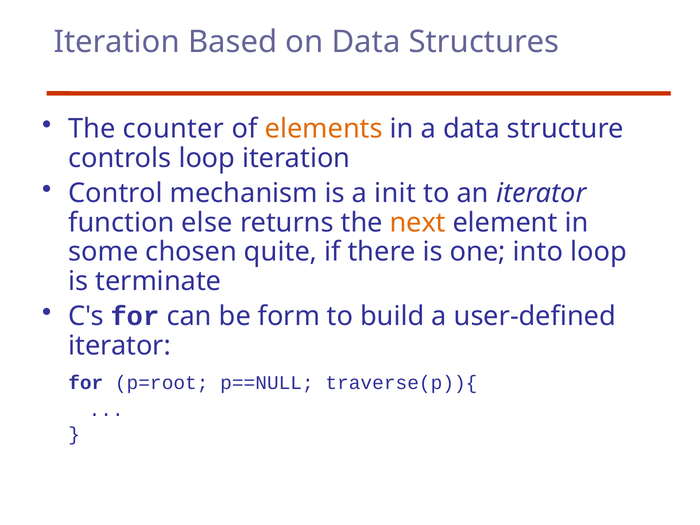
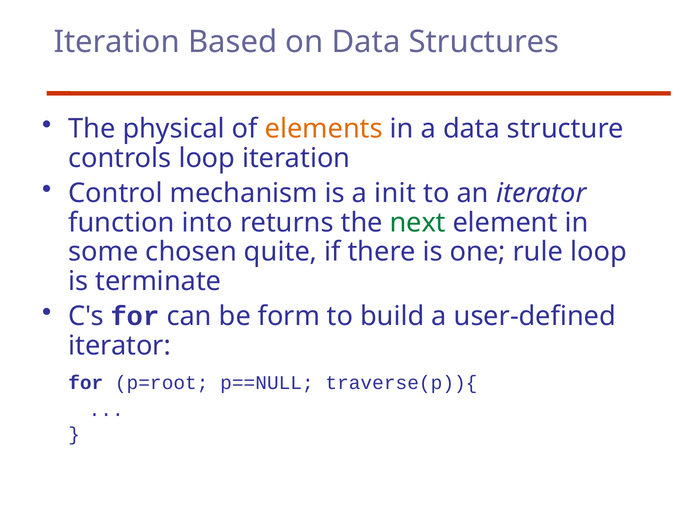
counter: counter -> physical (174, 129)
else: else -> into (207, 223)
next colour: orange -> green (418, 223)
into: into -> rule (538, 252)
